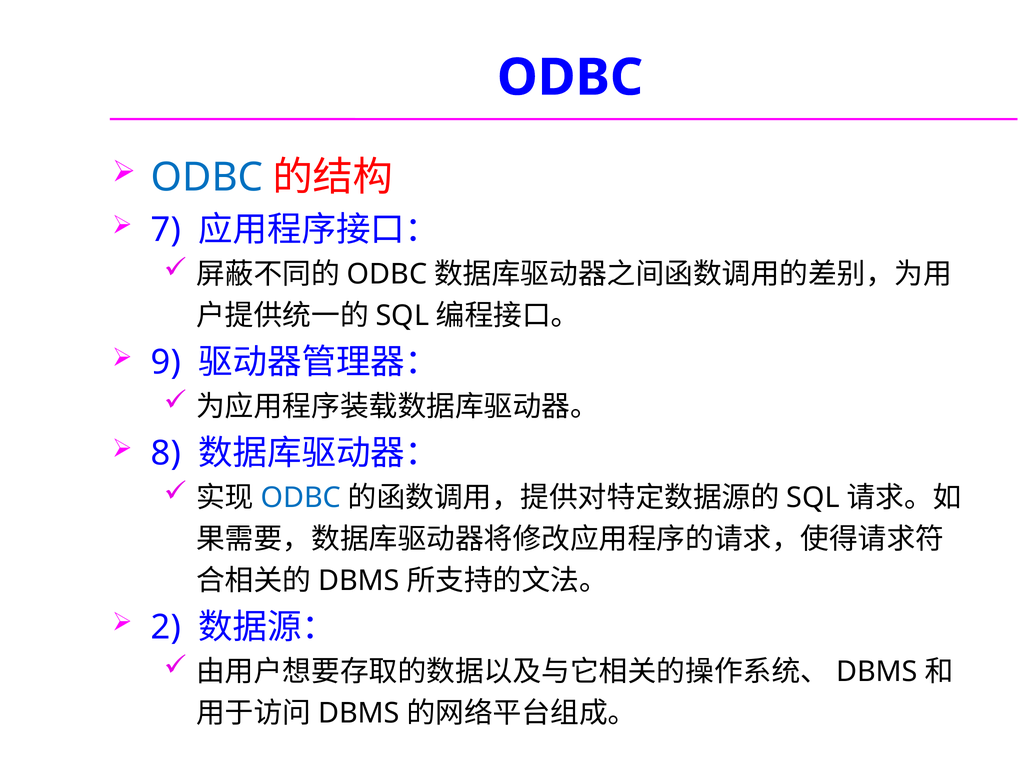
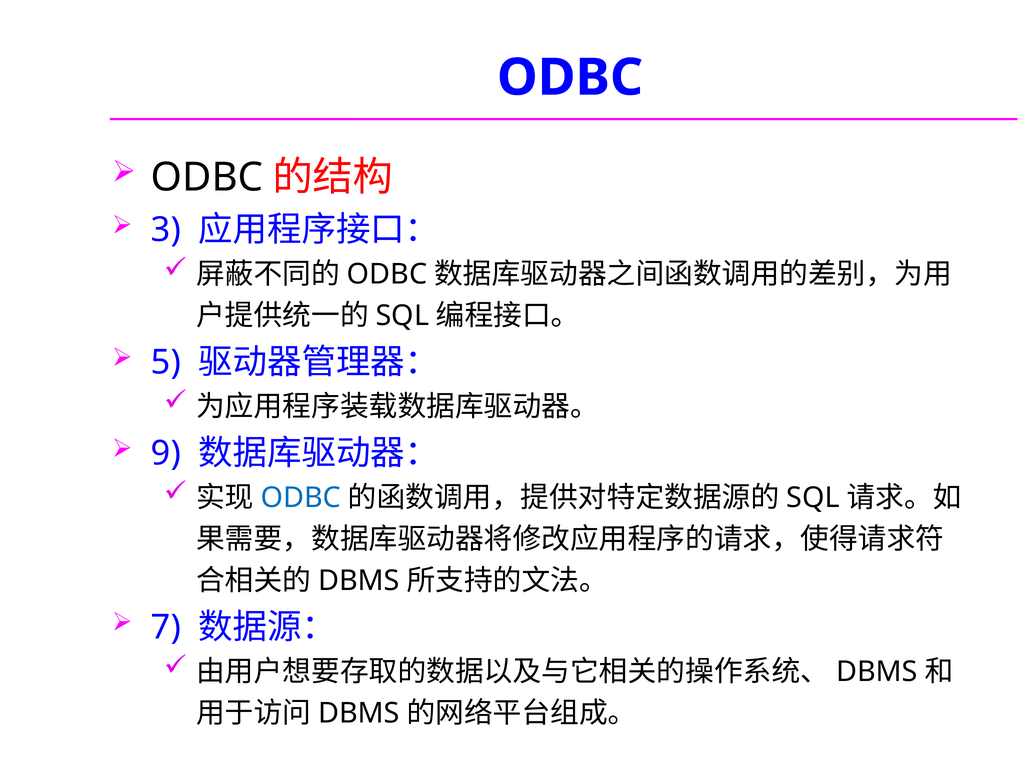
ODBC colour: blue -> black (207, 177)
7: 7 -> 3 (166, 230)
9: 9 -> 5 (166, 362)
8: 8 -> 9 (166, 453)
2: 2 -> 7 (166, 627)
